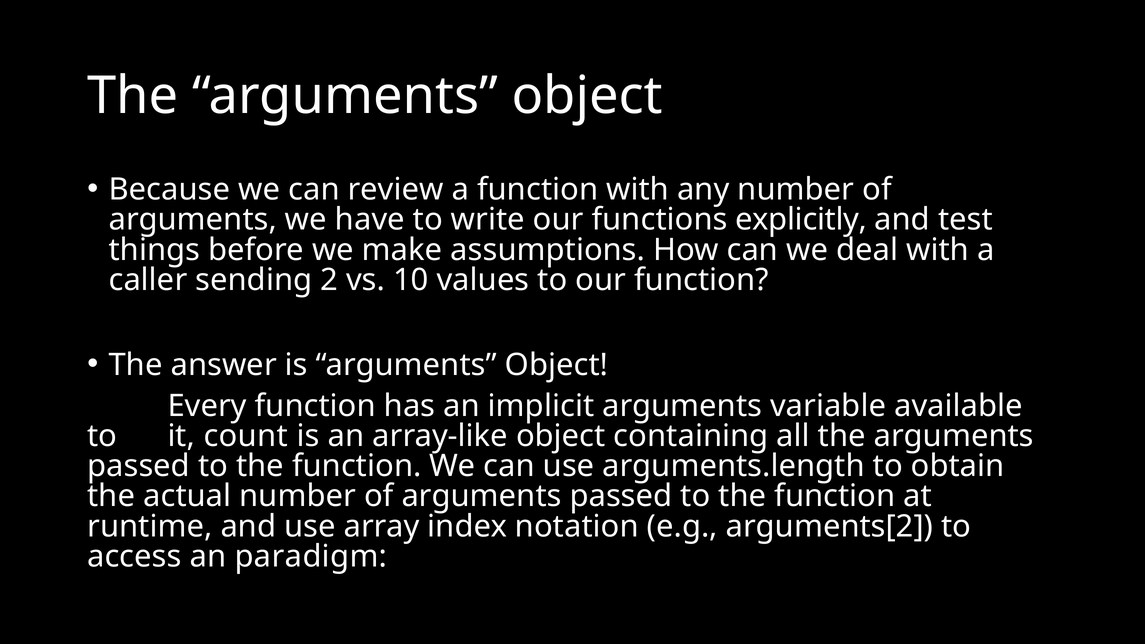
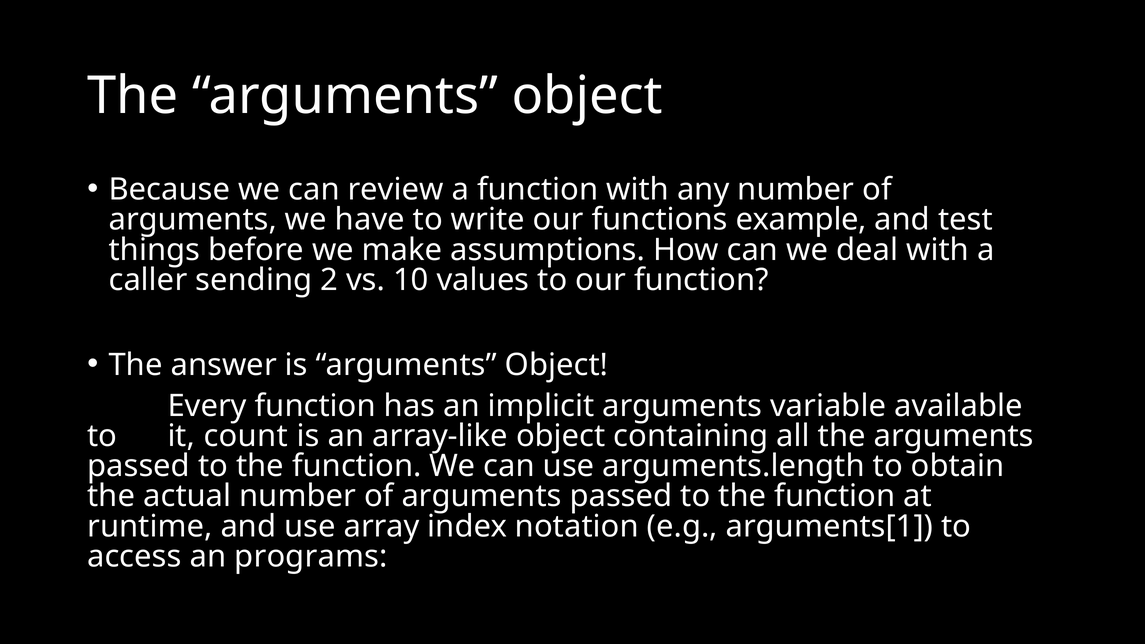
explicitly: explicitly -> example (801, 220)
arguments[2: arguments[2 -> arguments[1 (829, 526)
paradigm: paradigm -> programs (311, 556)
